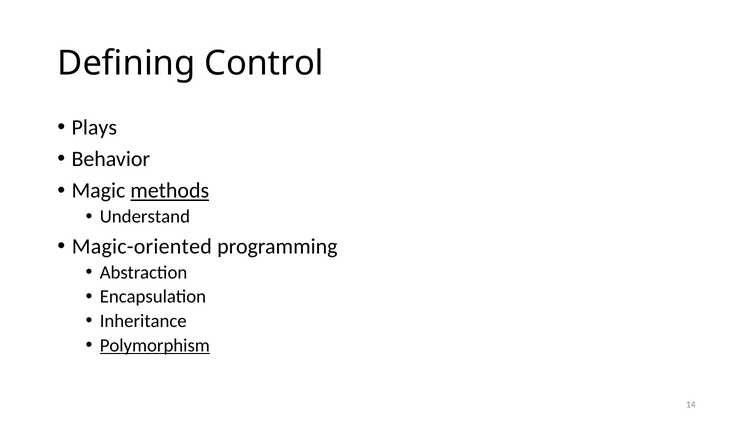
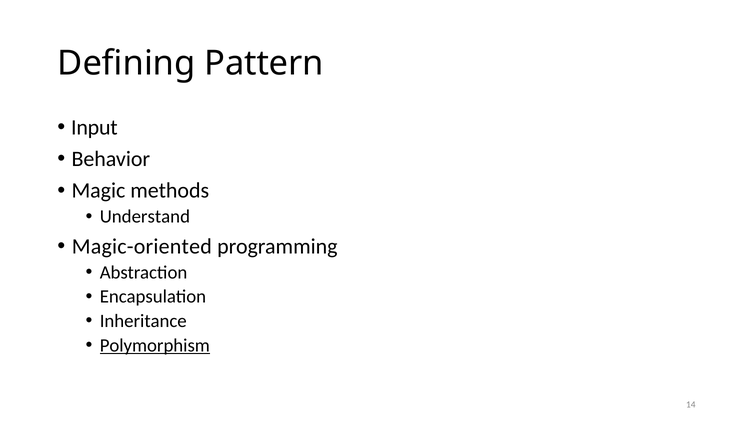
Control: Control -> Pattern (264, 63)
Plays: Plays -> Input (94, 127)
methods underline: present -> none (170, 190)
